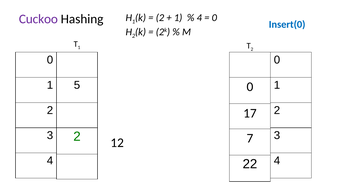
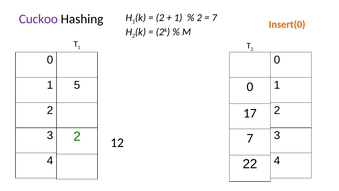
4: 4 -> 2 (199, 18)
0: 0 -> 7 (214, 18)
Insert(0 colour: blue -> orange (287, 24)
